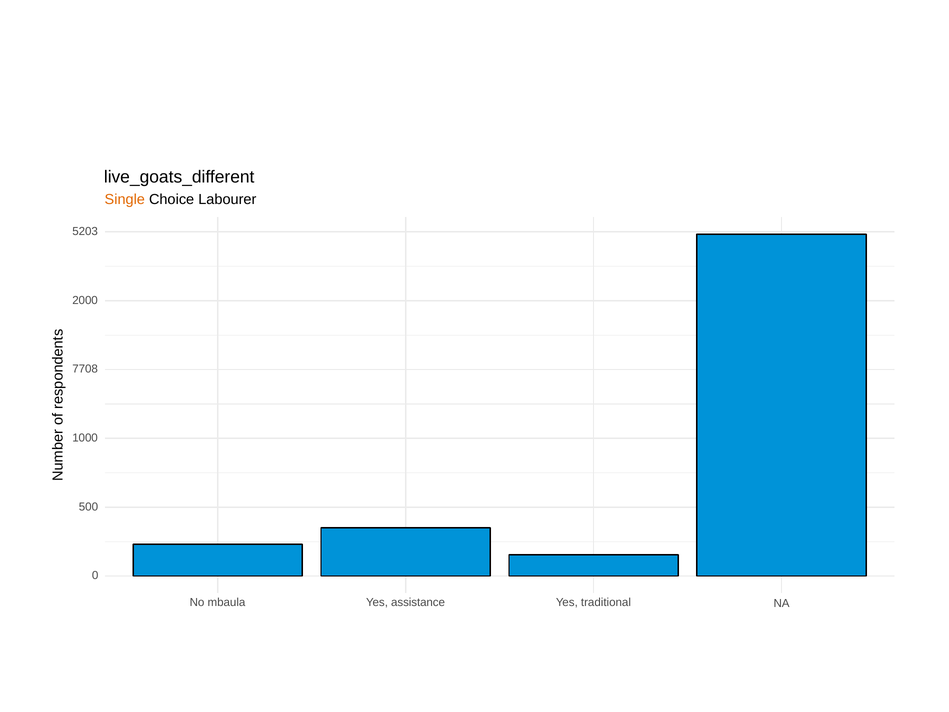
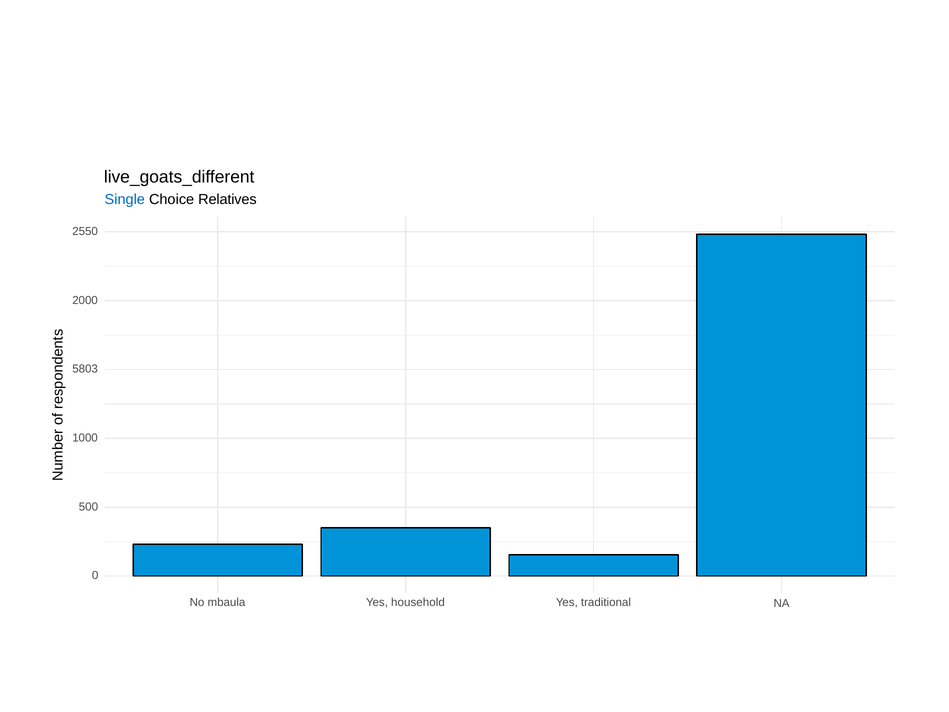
Single colour: orange -> blue (125, 199)
Labourer: Labourer -> Relatives (227, 199)
5203: 5203 -> 2550 (85, 231)
7708: 7708 -> 5803 (85, 369)
assistance: assistance -> household (418, 602)
